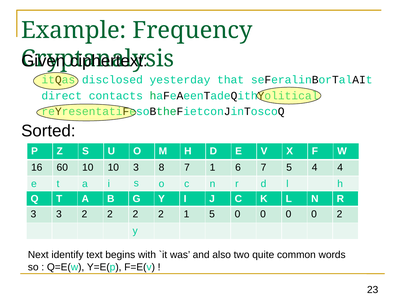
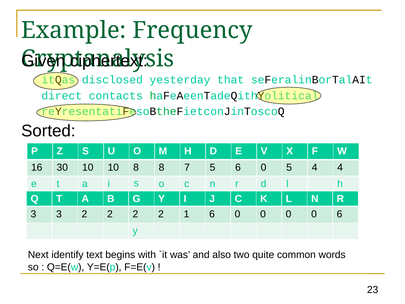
60: 60 -> 30 (62, 167)
10 3: 3 -> 8 (136, 167)
7 1: 1 -> 5 (213, 167)
7: 7 -> 0 (264, 167)
1 5: 5 -> 6 (212, 214)
0 2: 2 -> 6 (340, 214)
